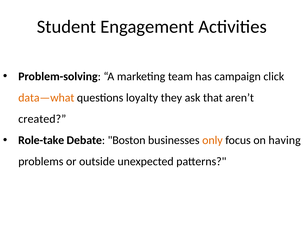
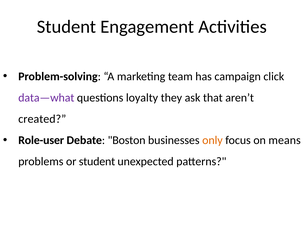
data—what colour: orange -> purple (46, 98)
Role-take: Role-take -> Role-user (41, 140)
having: having -> means (285, 140)
or outside: outside -> student (97, 162)
